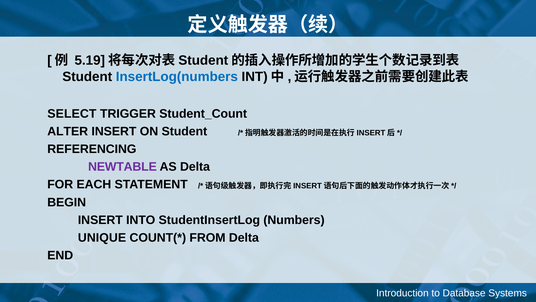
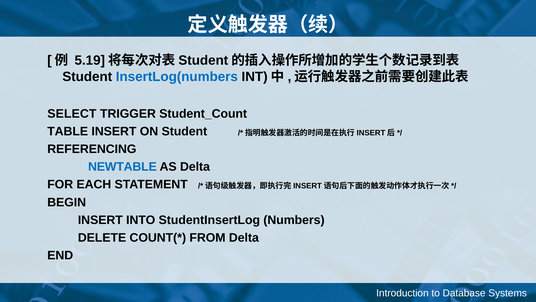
ALTER: ALTER -> TABLE (68, 131)
NEWTABLE colour: purple -> blue (122, 167)
UNIQUE: UNIQUE -> DELETE (102, 237)
